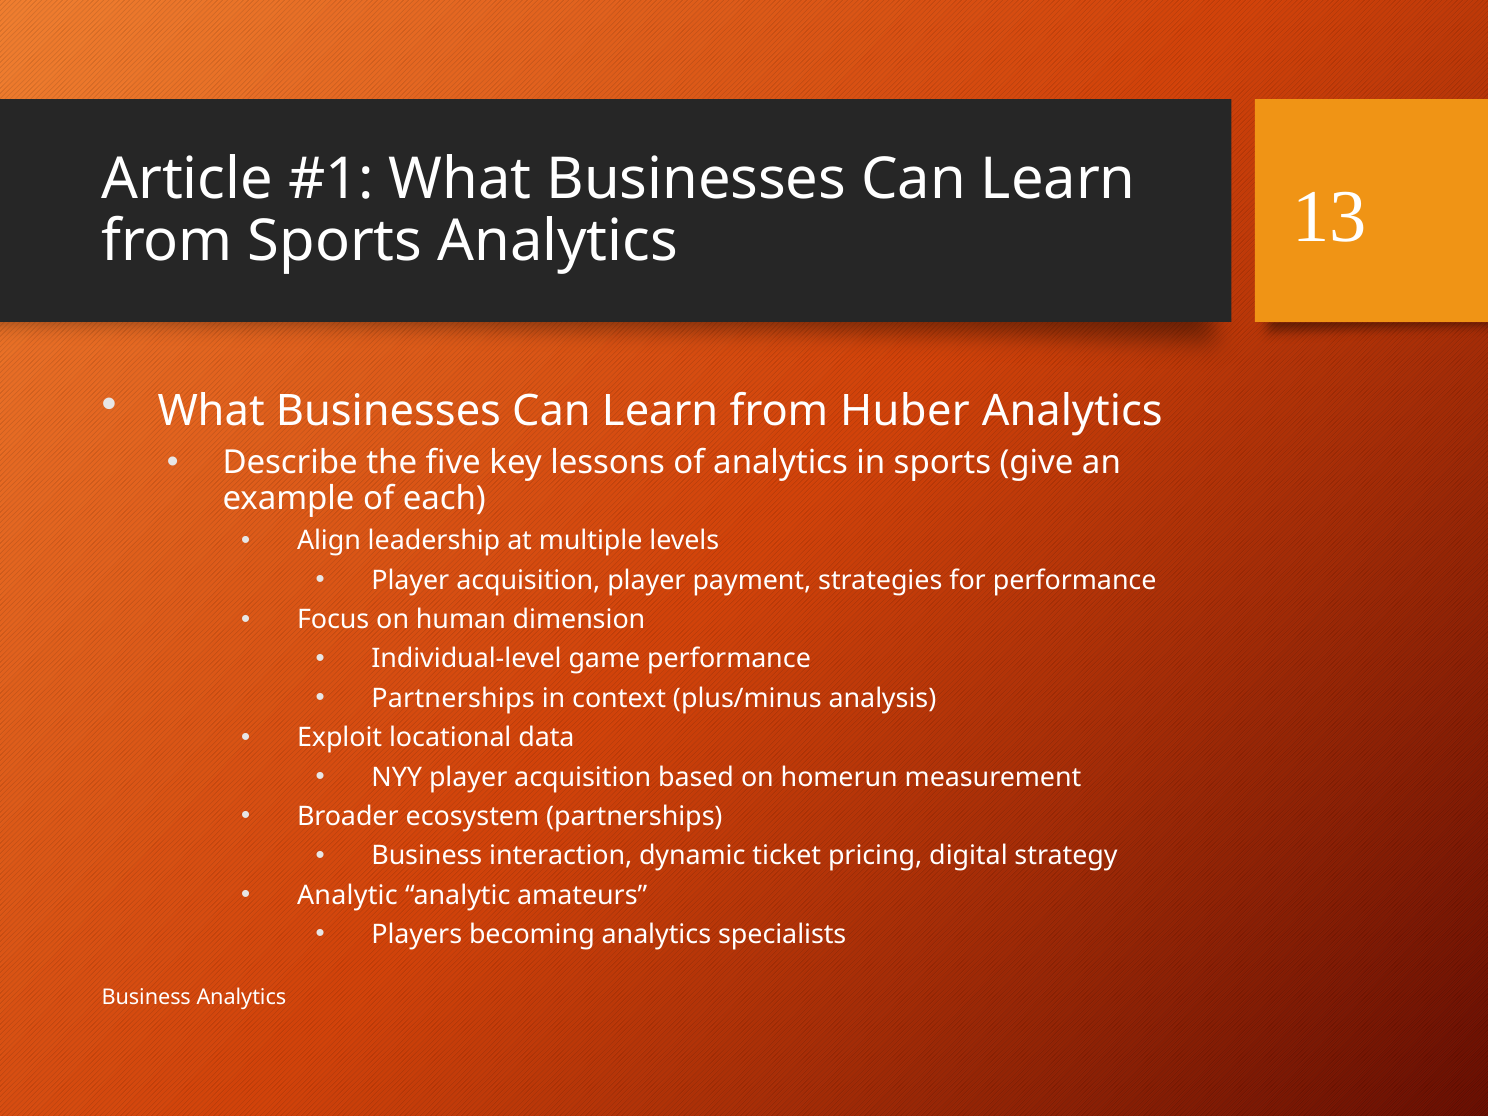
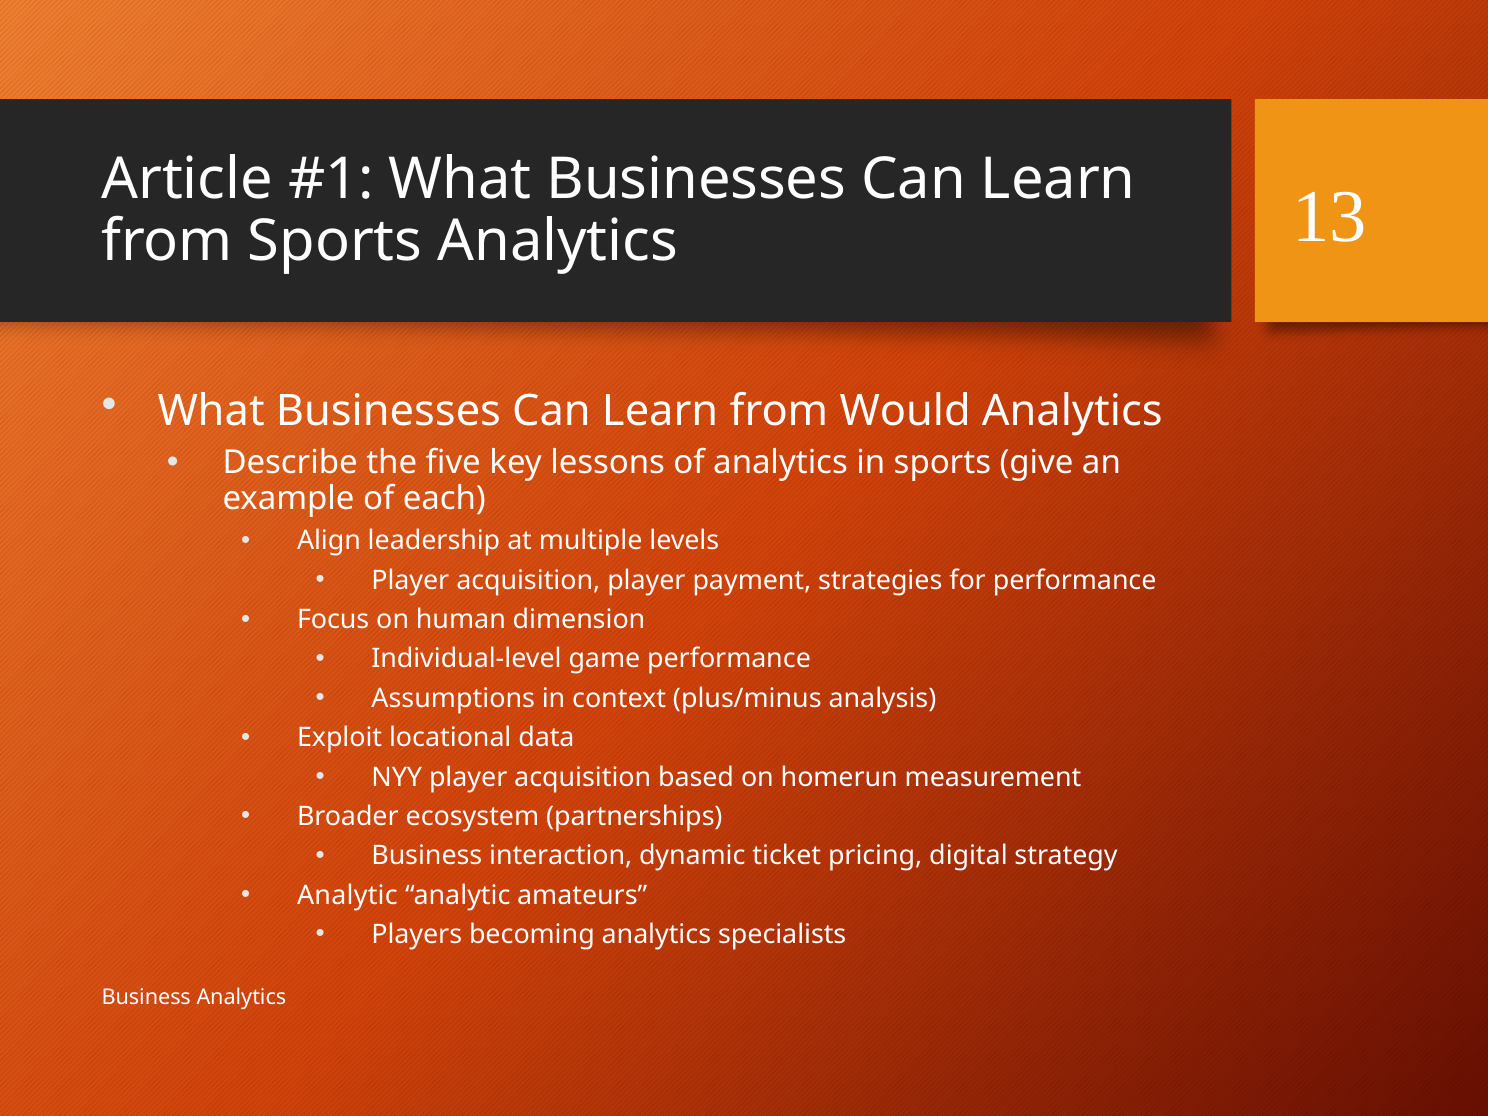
Huber: Huber -> Would (905, 411)
Partnerships: Partnerships -> Assumptions (453, 698)
